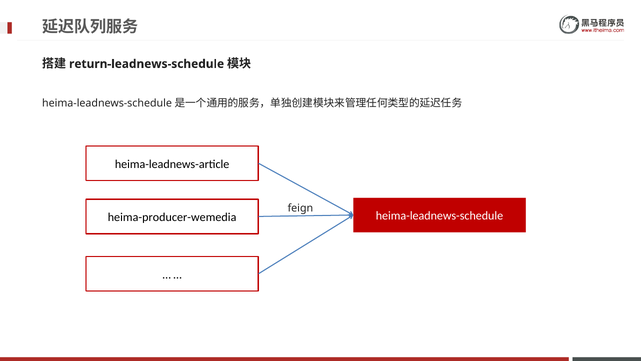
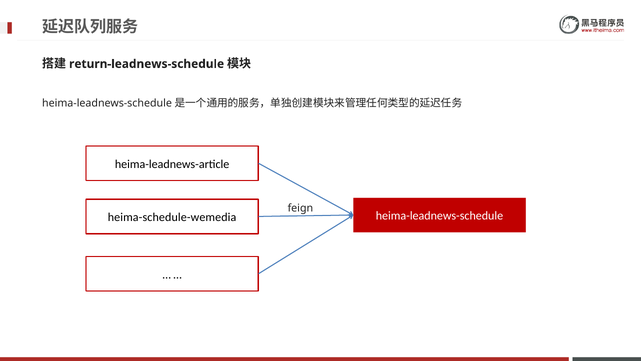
heima-producer-wemedia: heima-producer-wemedia -> heima-schedule-wemedia (172, 217)
